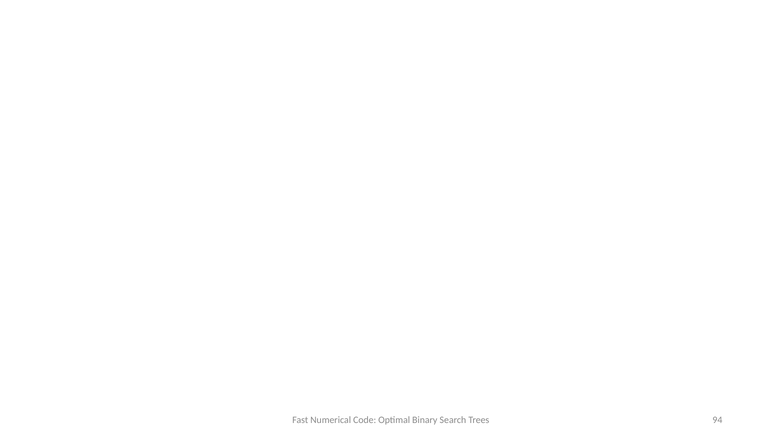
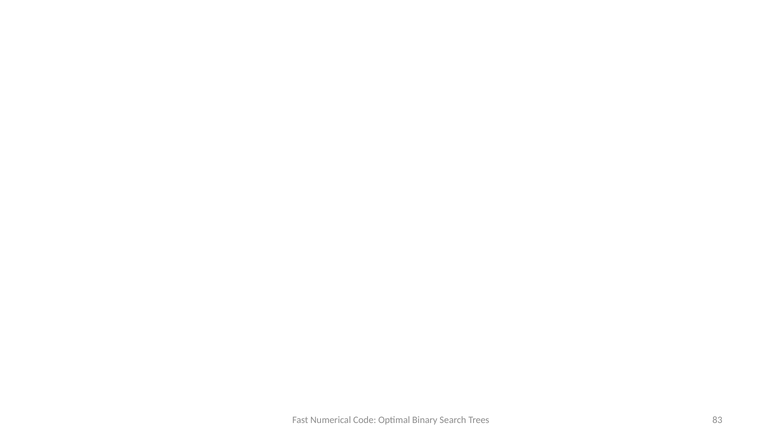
94: 94 -> 83 (717, 420)
